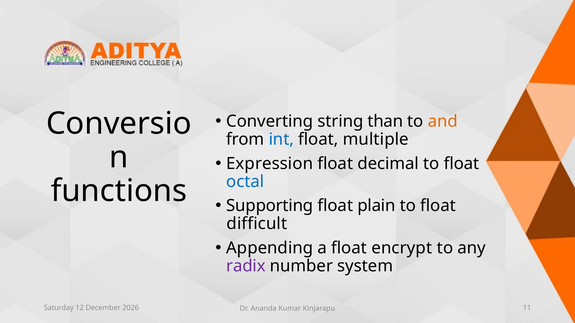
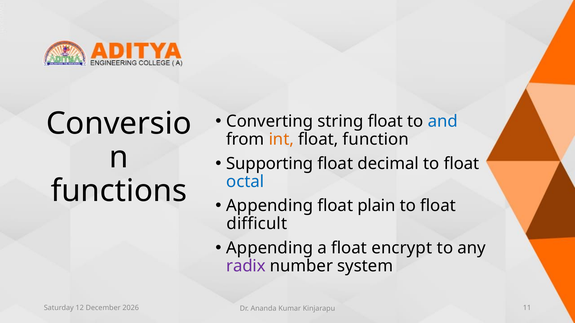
string than: than -> float (385, 121)
and colour: orange -> blue (443, 121)
int colour: blue -> orange (281, 140)
multiple: multiple -> function (376, 140)
Expression: Expression -> Supporting (270, 164)
Supporting: Supporting -> Appending (270, 206)
